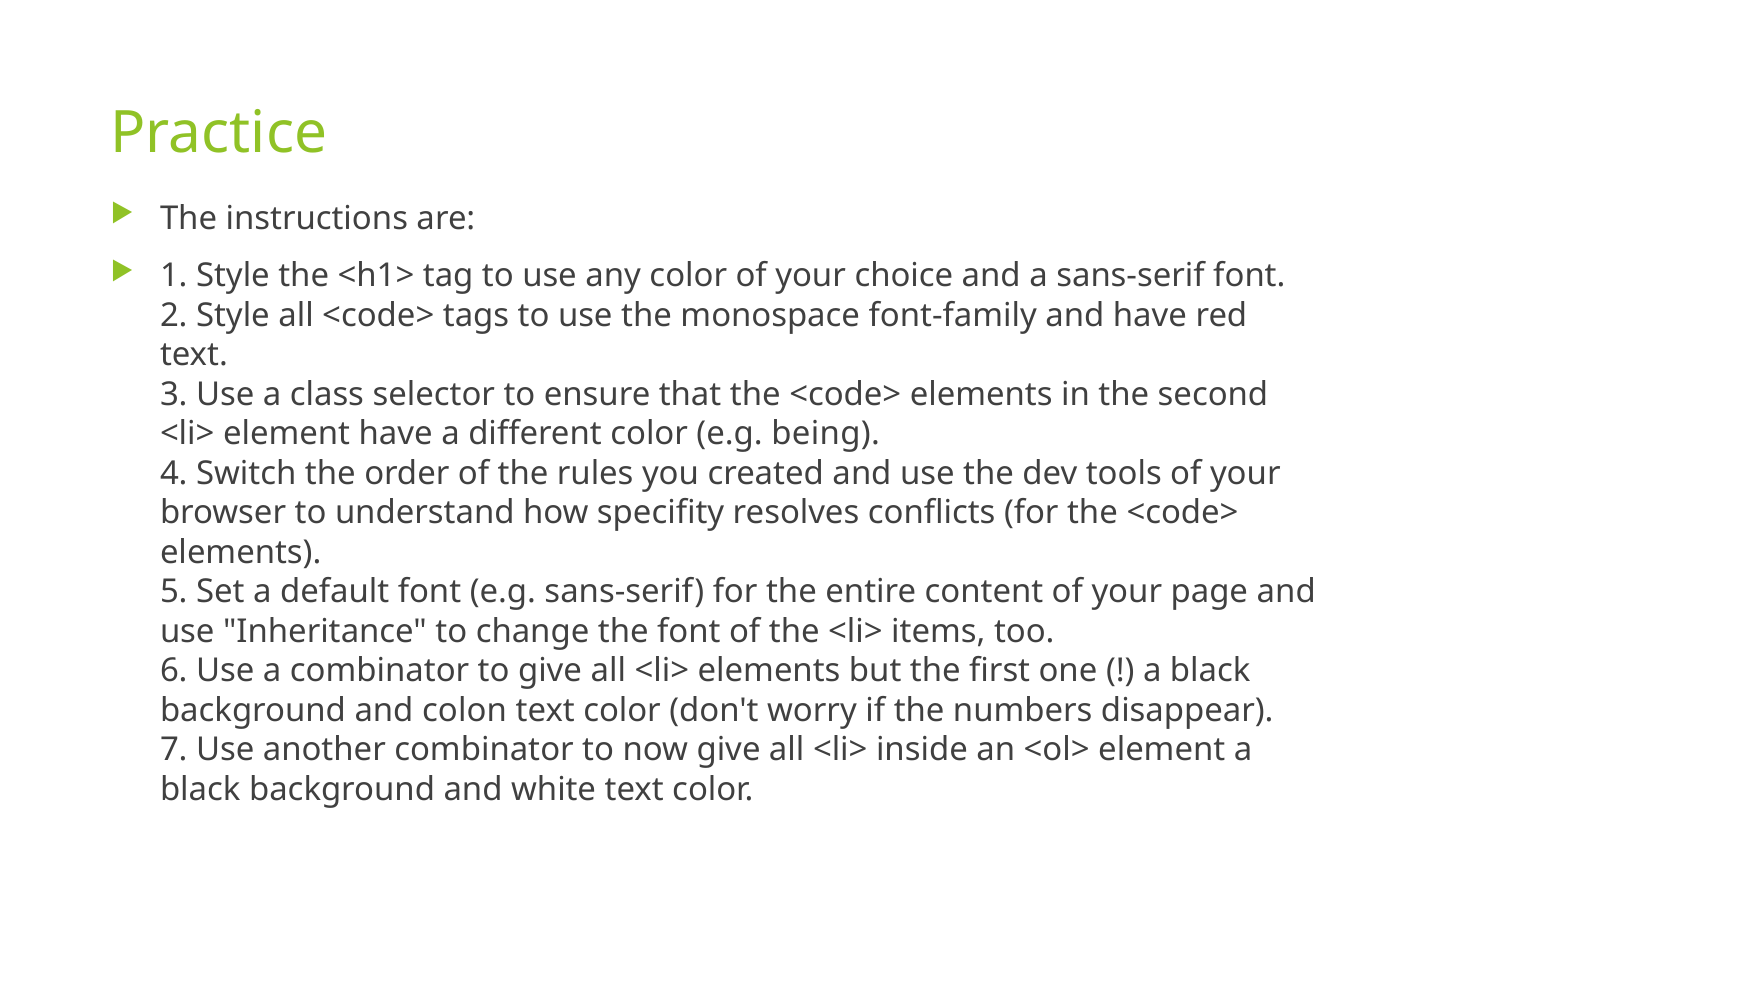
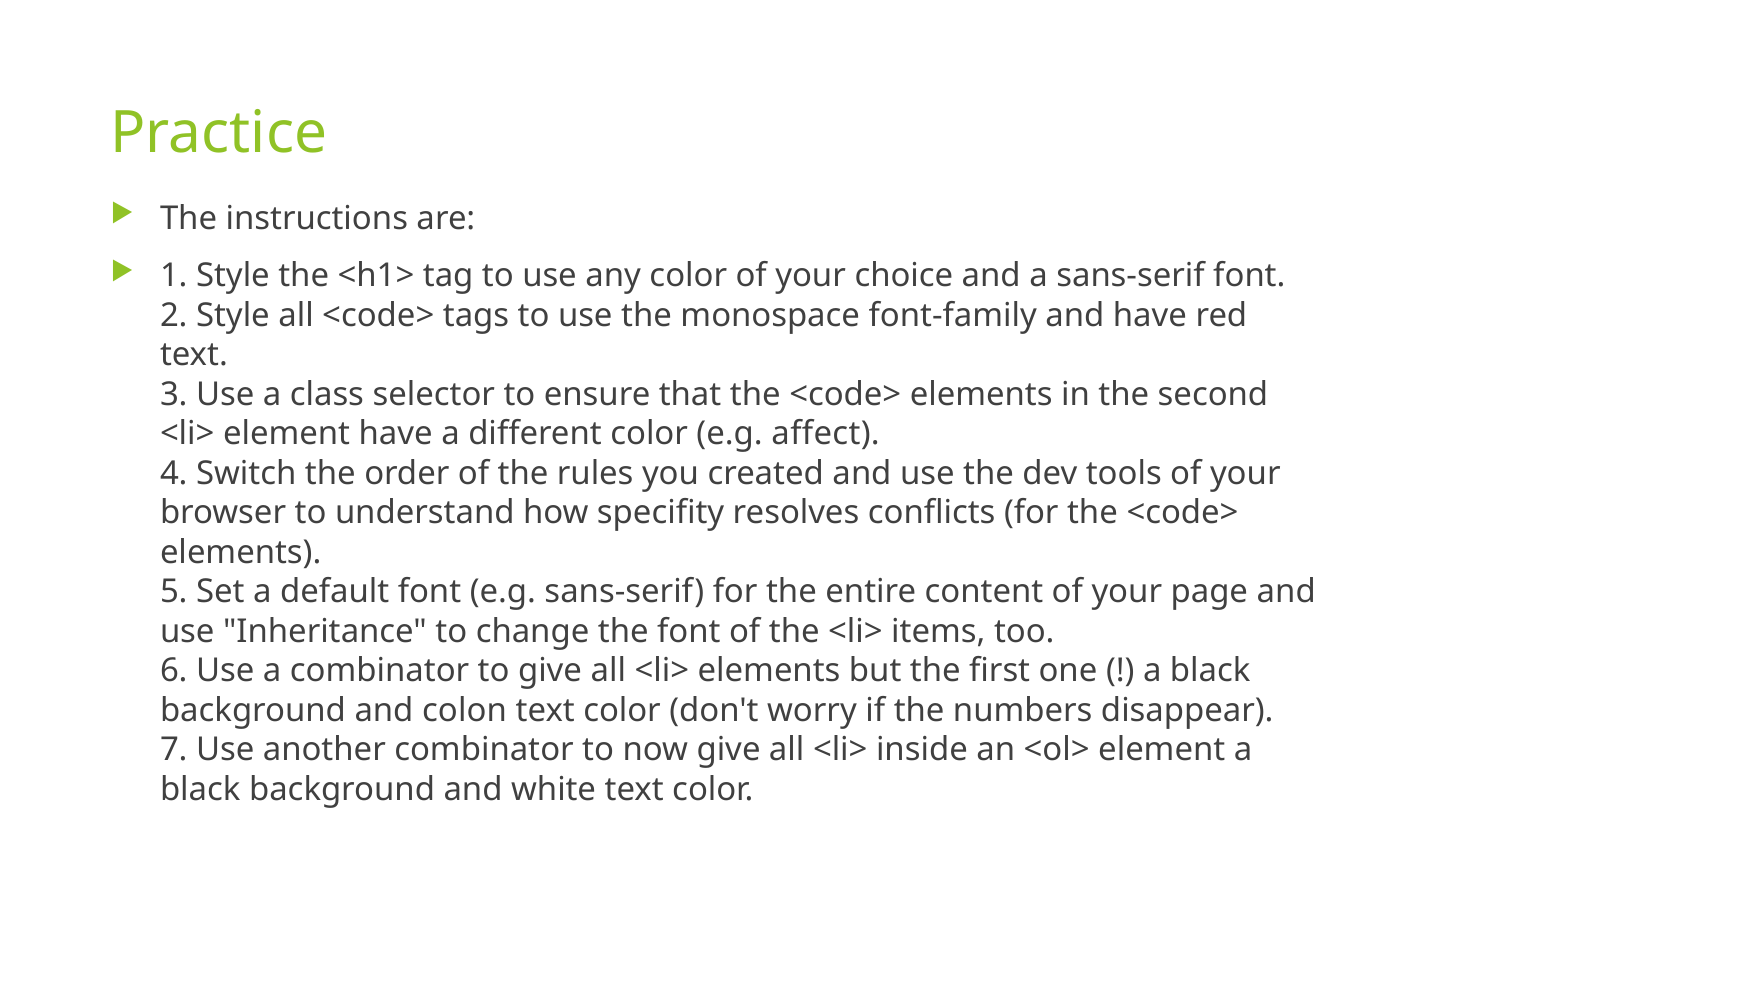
being: being -> affect (826, 434)
